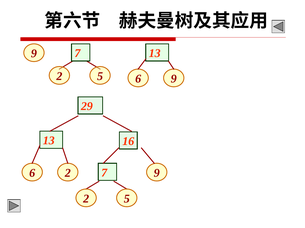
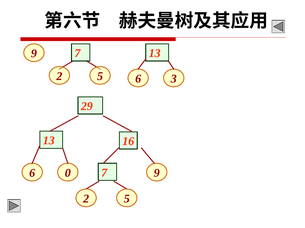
6 9: 9 -> 3 (174, 79)
6 2: 2 -> 0 (68, 173)
